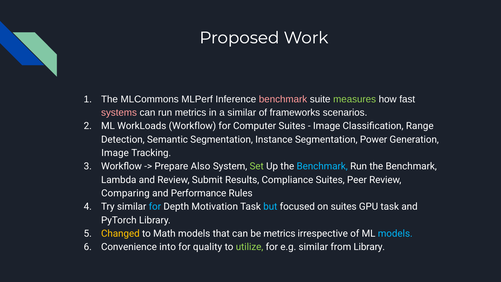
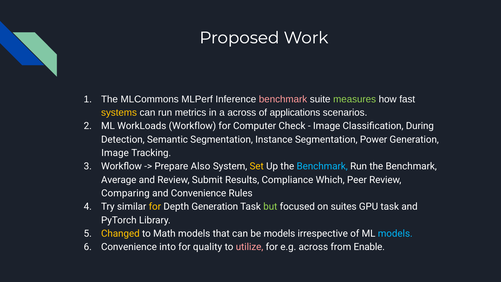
systems colour: pink -> yellow (119, 113)
a similar: similar -> across (242, 113)
frameworks: frameworks -> applications (295, 113)
Computer Suites: Suites -> Check (292, 126)
Range: Range -> During (420, 126)
Set colour: light green -> yellow (257, 166)
Lambda: Lambda -> Average (119, 180)
Compliance Suites: Suites -> Which (330, 180)
and Performance: Performance -> Convenience (199, 193)
for colour: light blue -> yellow (155, 207)
Depth Motivation: Motivation -> Generation (215, 207)
but colour: light blue -> light green (270, 207)
be metrics: metrics -> models (279, 233)
utilize colour: light green -> pink (250, 247)
e.g similar: similar -> across (313, 247)
from Library: Library -> Enable (369, 247)
